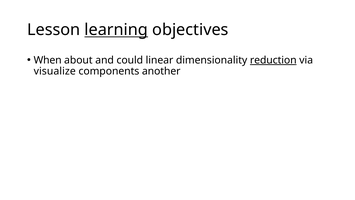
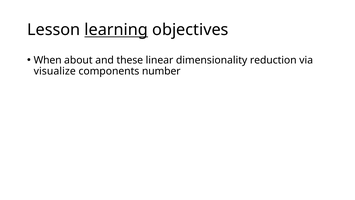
could: could -> these (130, 60)
reduction underline: present -> none (273, 60)
another: another -> number (161, 71)
